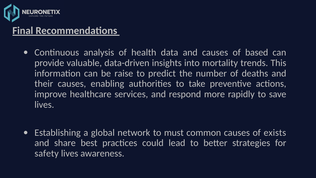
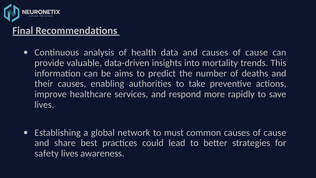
and causes of based: based -> cause (257, 52)
raise: raise -> aims (124, 73)
common causes of exists: exists -> cause (275, 132)
